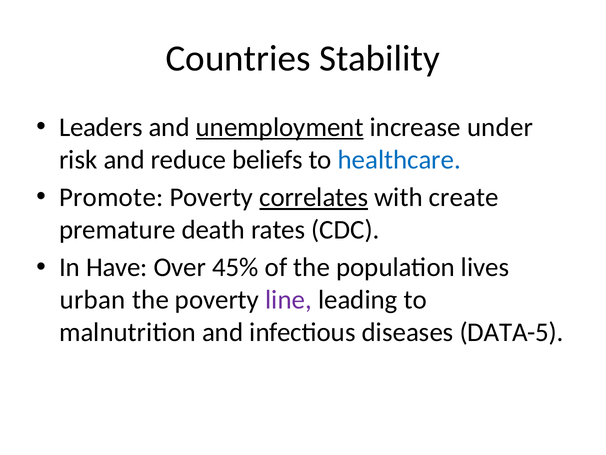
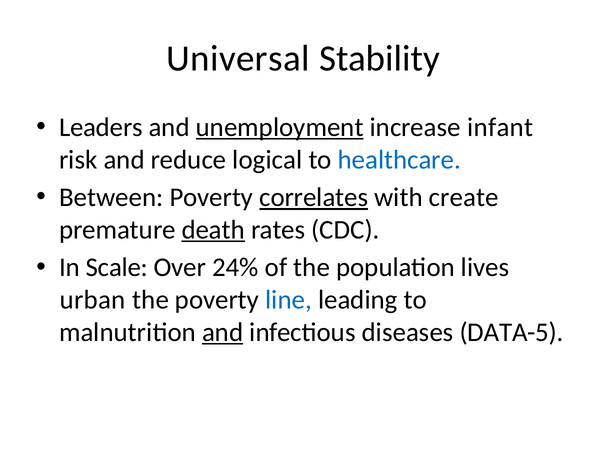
Countries: Countries -> Universal (238, 59)
under: under -> infant (500, 127)
beliefs: beliefs -> logical (267, 159)
Promote: Promote -> Between (111, 197)
death underline: none -> present (213, 230)
Have: Have -> Scale (117, 267)
45%: 45% -> 24% (235, 267)
line colour: purple -> blue (289, 300)
and underline: none -> present (223, 332)
